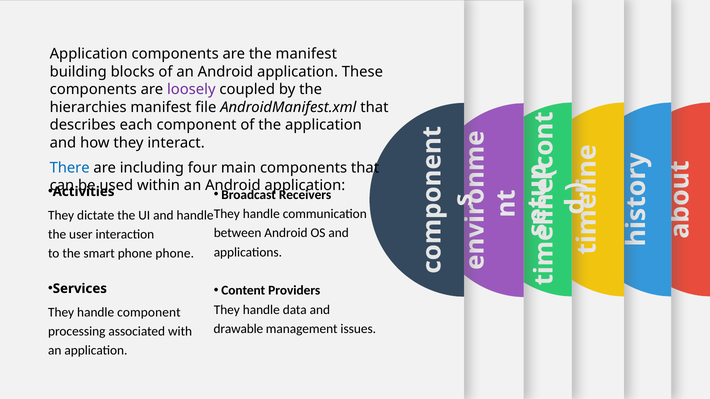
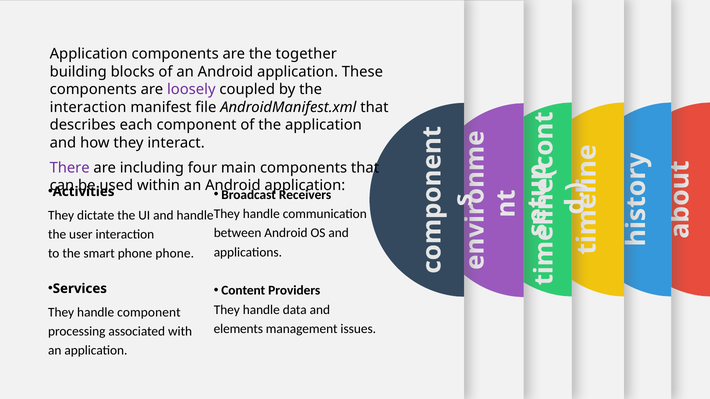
the manifest: manifest -> together (306, 54)
hierarchies: hierarchies -> interaction (88, 107)
There colour: blue -> purple (70, 168)
drawable: drawable -> elements (238, 329)
